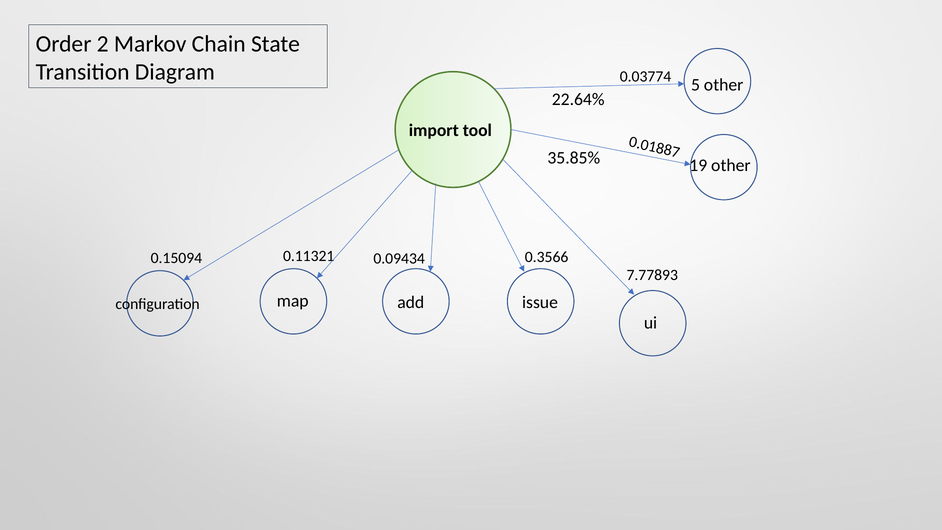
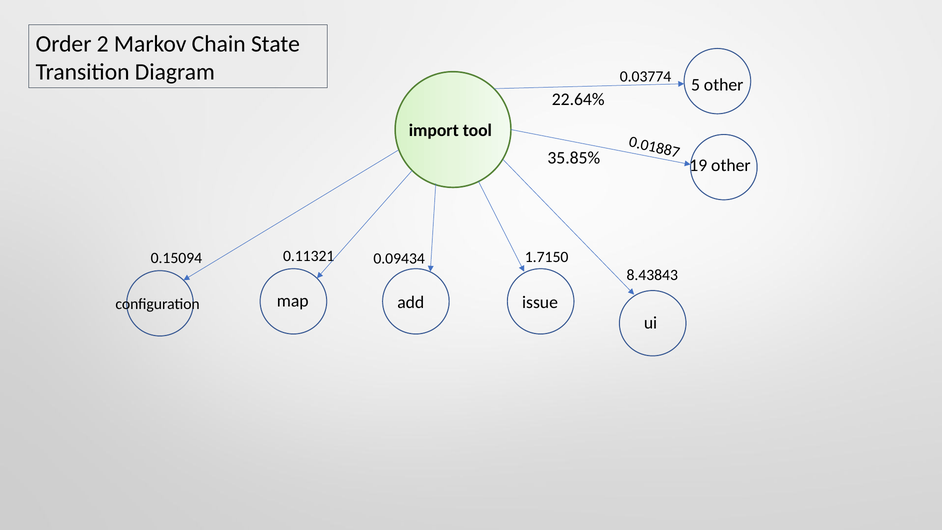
0.3566: 0.3566 -> 1.7150 (547, 257)
7.77893: 7.77893 -> 8.43843 (652, 275)
